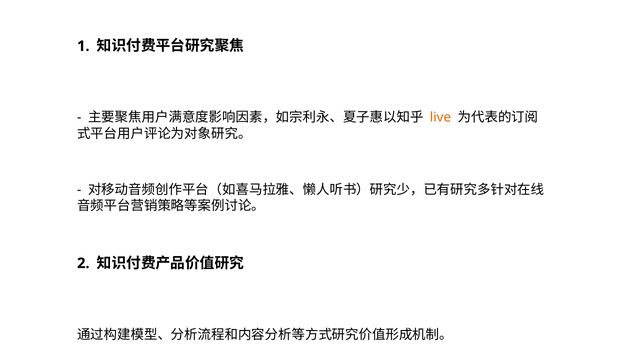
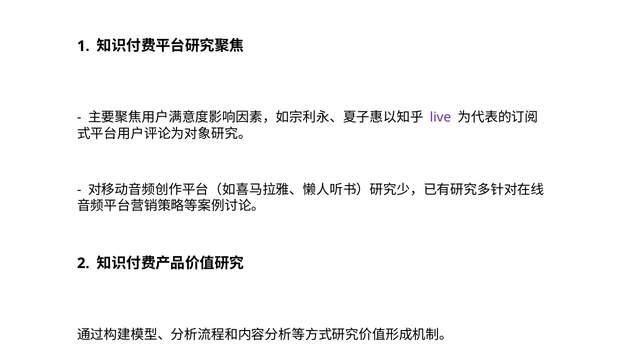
live colour: orange -> purple (440, 117)
